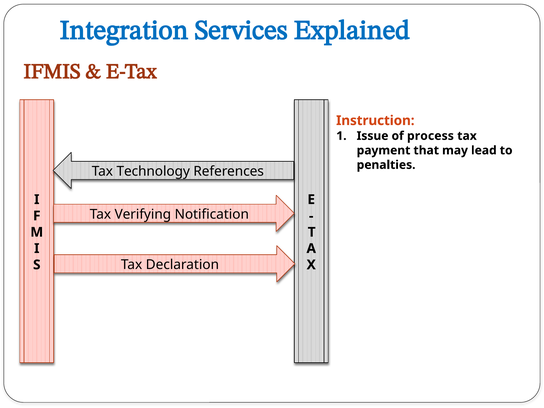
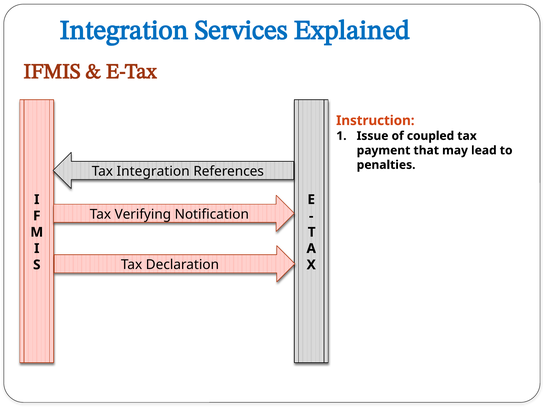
process: process -> coupled (431, 136)
Tax Technology: Technology -> Integration (153, 171)
